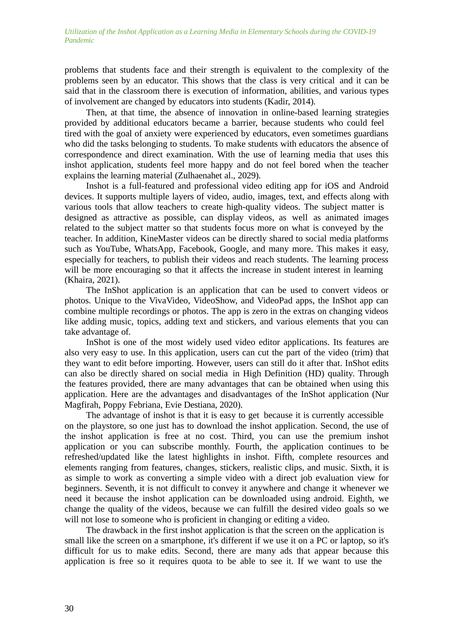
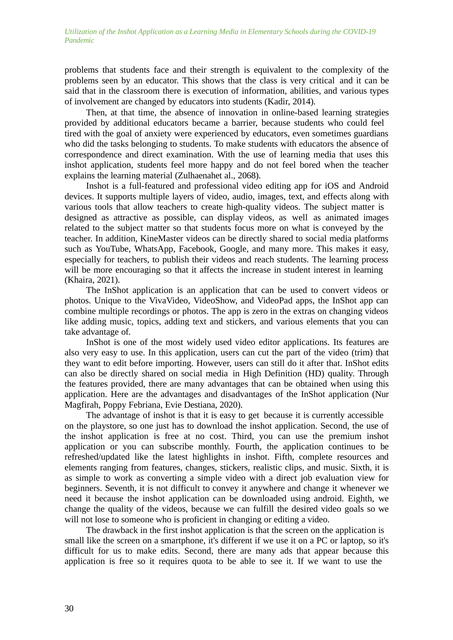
2029: 2029 -> 2068 (249, 175)
